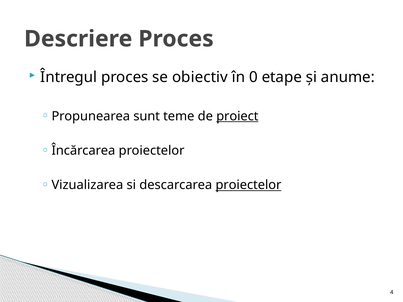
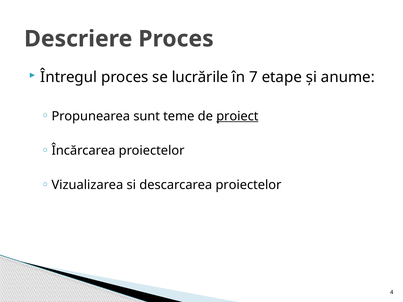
obiectiv: obiectiv -> lucrările (200, 77)
0: 0 -> 7 (253, 77)
proiectelor underline: present -> none (248, 185)
